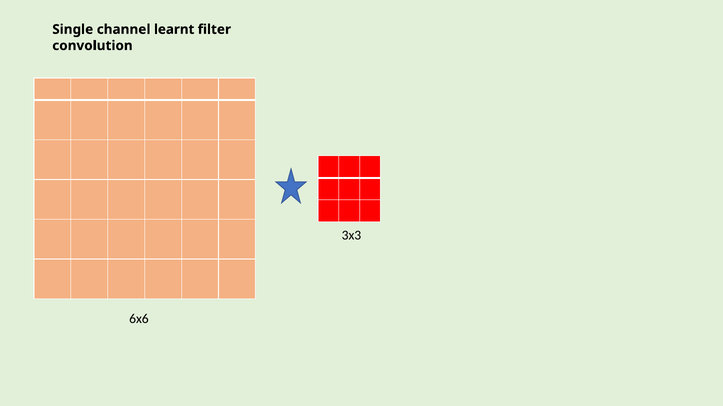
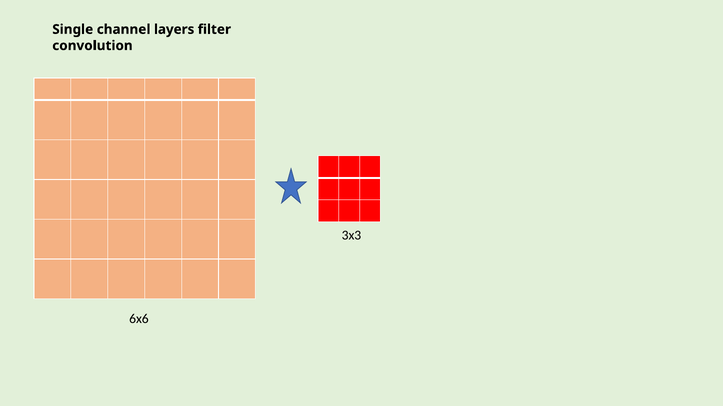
learnt: learnt -> layers (174, 29)
